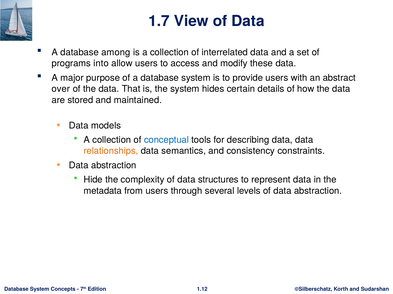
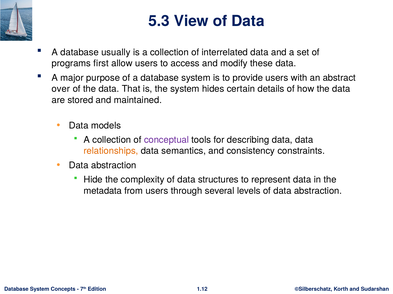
1.7: 1.7 -> 5.3 (159, 21)
among: among -> usually (116, 52)
into: into -> first (101, 64)
conceptual colour: blue -> purple (166, 140)
